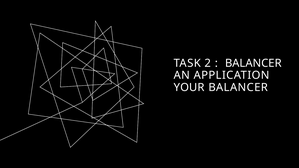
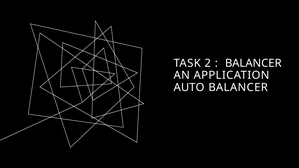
YOUR: YOUR -> AUTO (189, 87)
